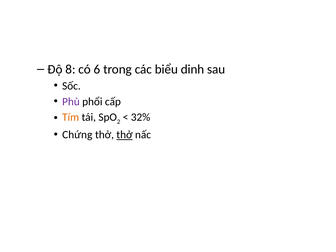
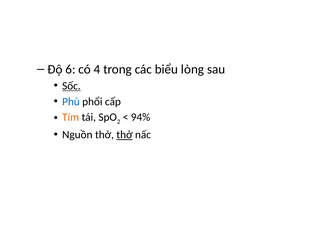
8: 8 -> 6 (70, 69)
6: 6 -> 4 (97, 69)
dinh: dinh -> lòng (193, 69)
Sốc underline: none -> present (71, 86)
Phù colour: purple -> blue (71, 102)
32%: 32% -> 94% (141, 117)
Chứng: Chứng -> Nguồn (77, 135)
